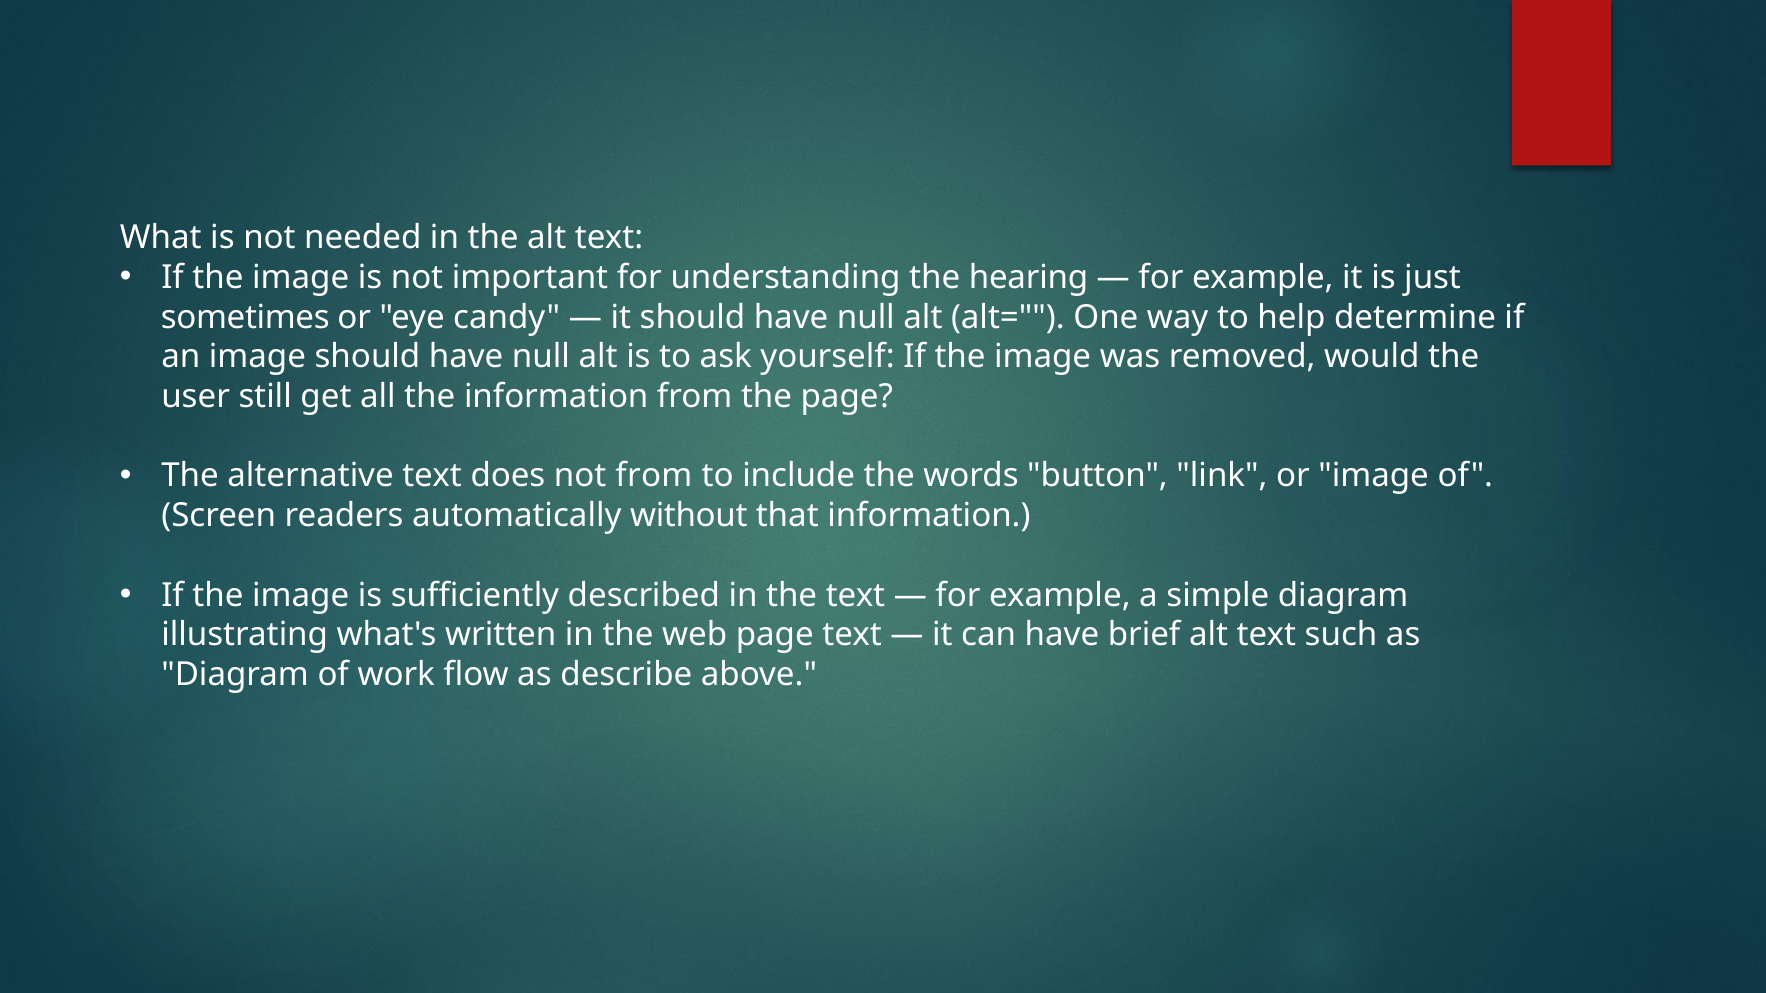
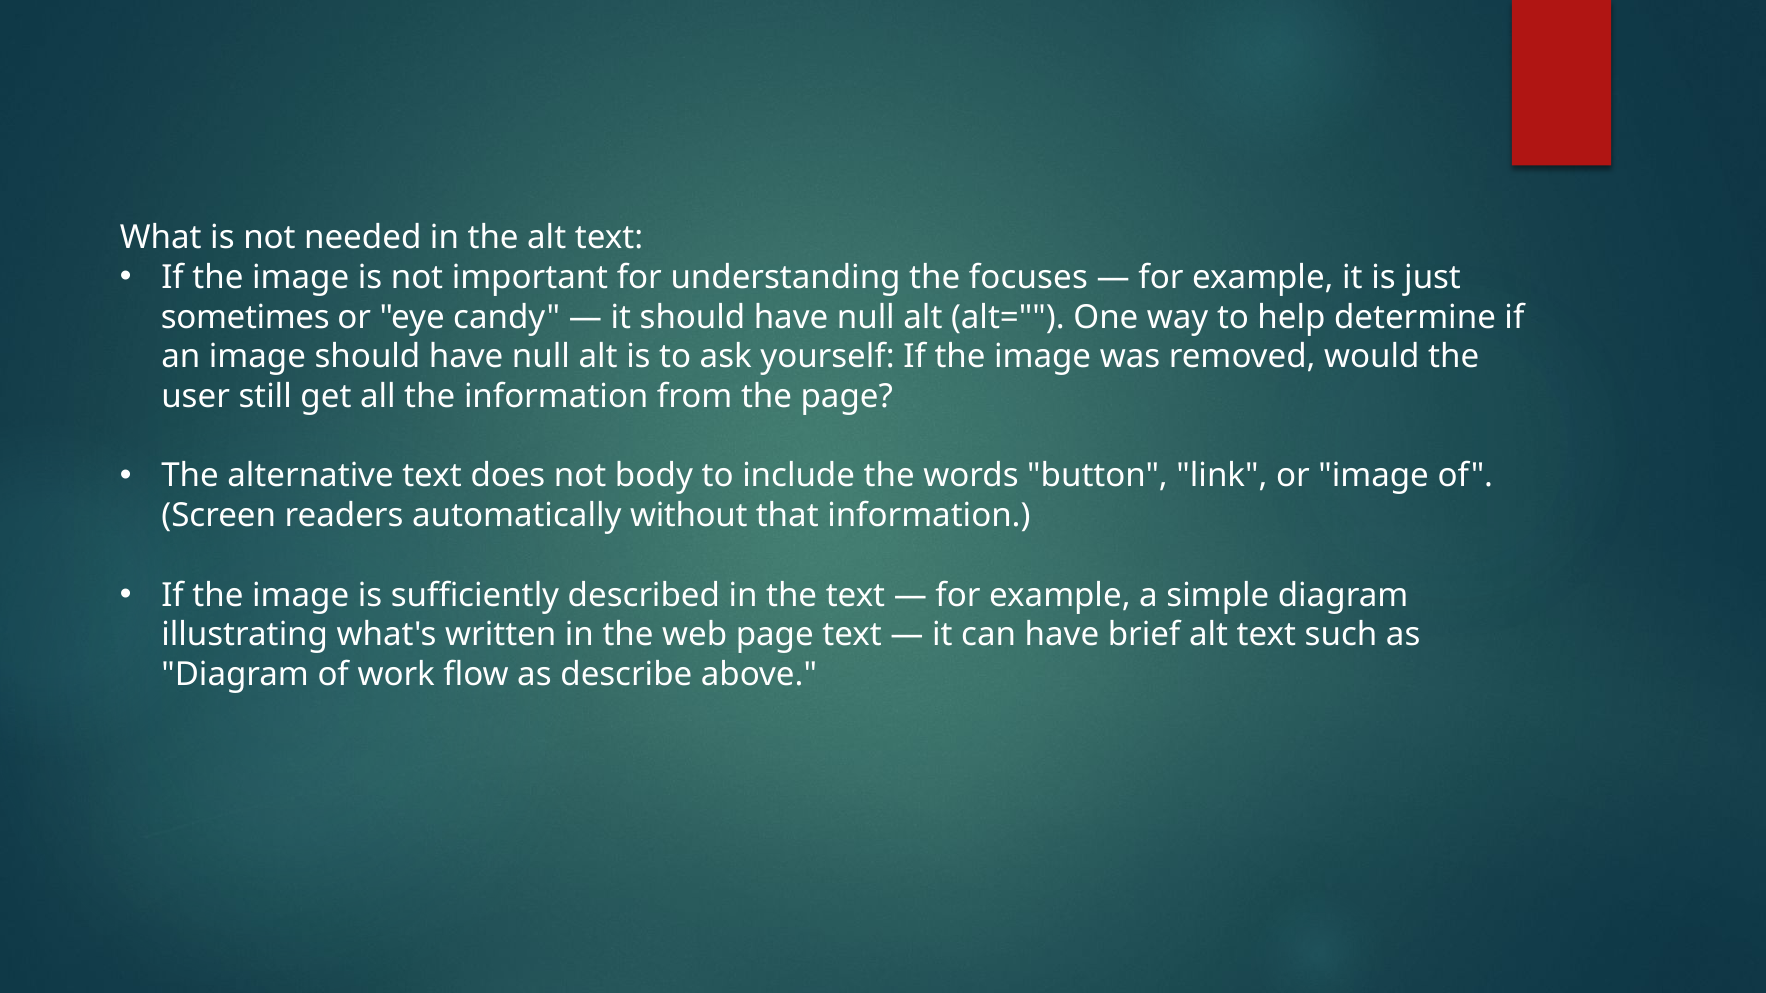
hearing: hearing -> focuses (1028, 278)
not from: from -> body (654, 476)
